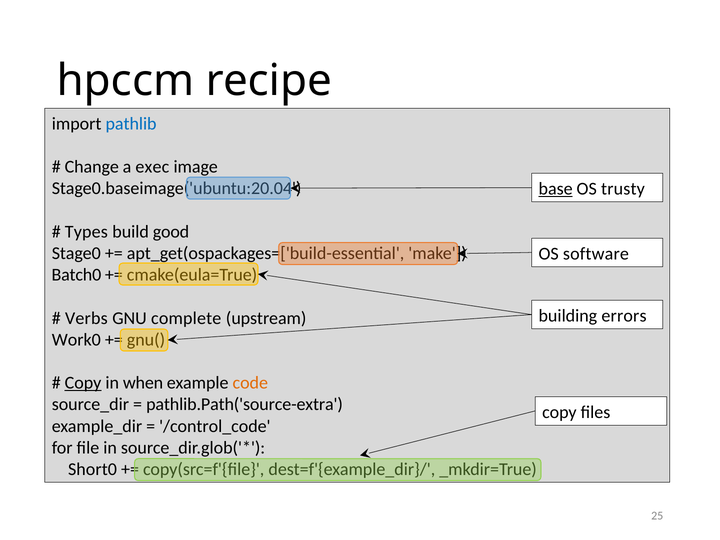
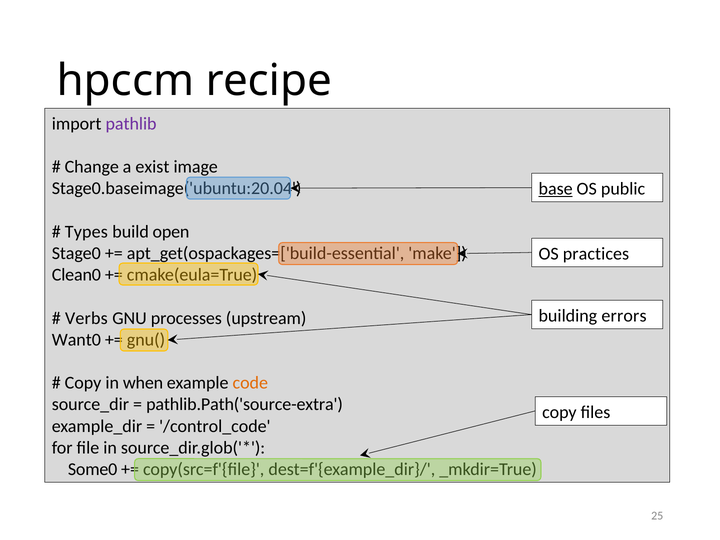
pathlib colour: blue -> purple (131, 124)
exec: exec -> exist (152, 167)
trusty: trusty -> public (623, 189)
good: good -> open (171, 232)
software: software -> practices (596, 254)
Batch0: Batch0 -> Clean0 (76, 275)
complete: complete -> processes (186, 318)
Work0: Work0 -> Want0 (76, 340)
Copy underline: present -> none (83, 383)
Short0: Short0 -> Some0 (93, 469)
